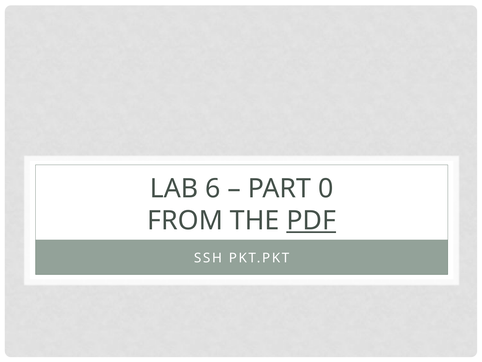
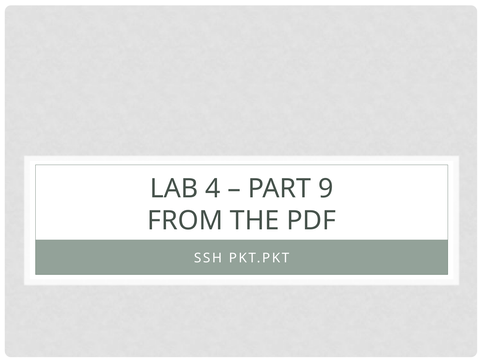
6: 6 -> 4 (213, 188)
0: 0 -> 9 (326, 188)
PDF underline: present -> none (311, 220)
